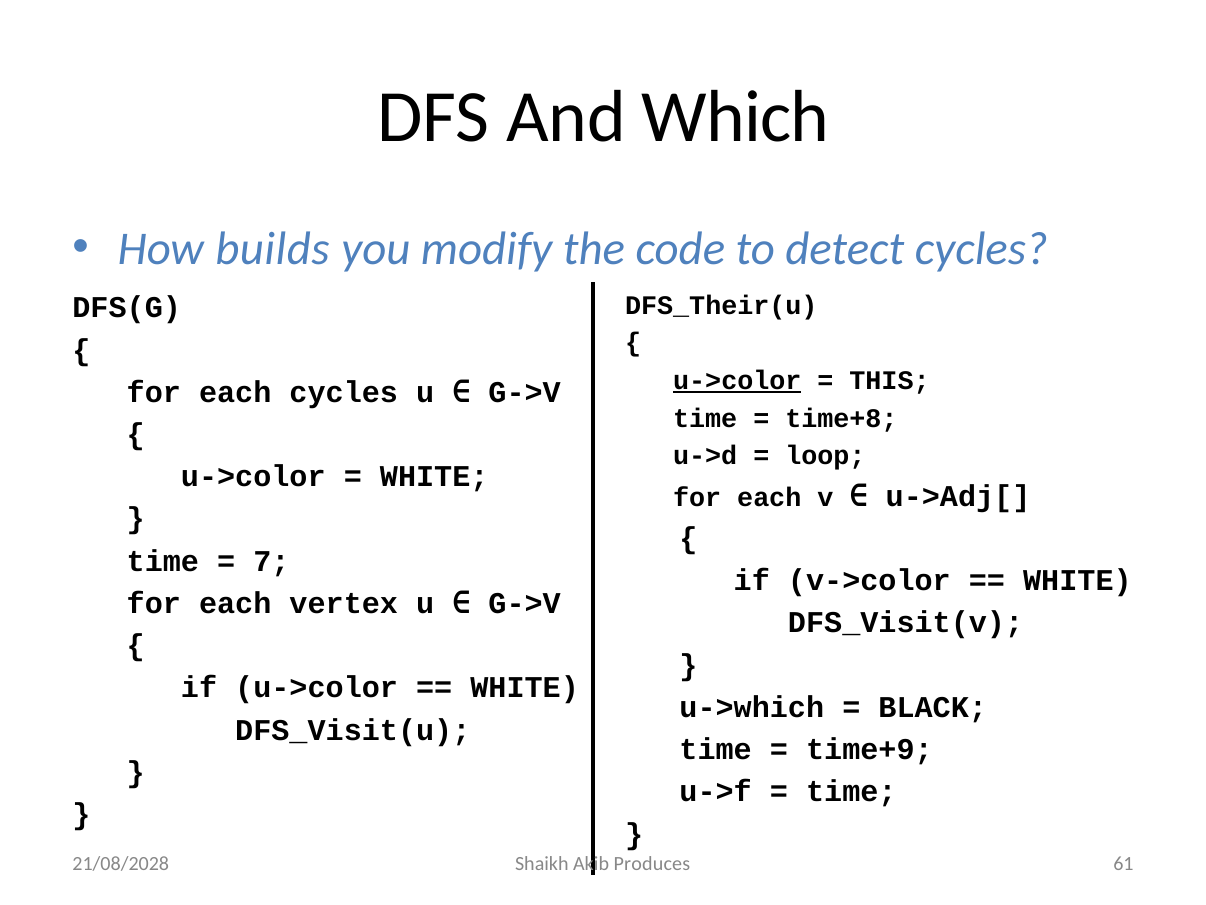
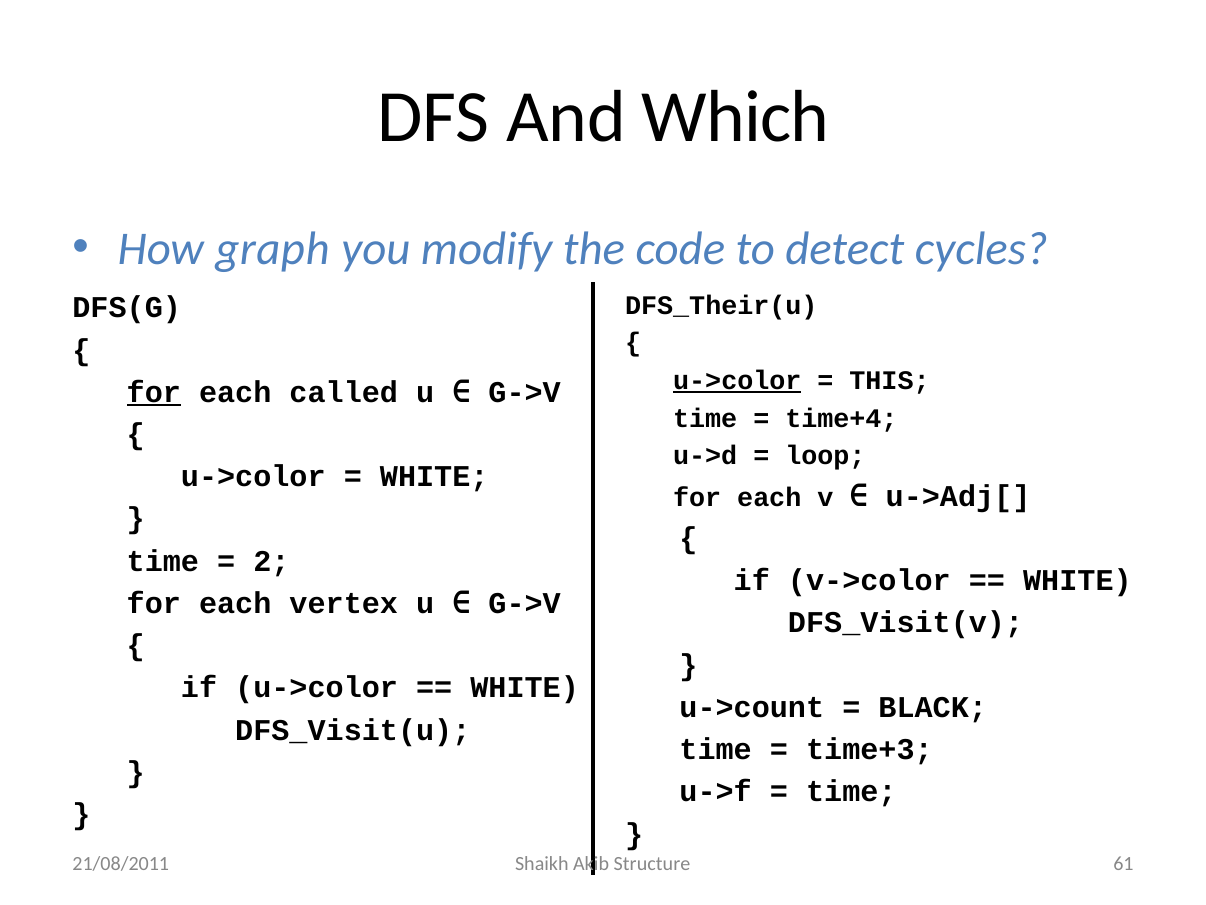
builds: builds -> graph (273, 248)
for underline: none -> present (154, 392)
each cycles: cycles -> called (344, 392)
time+8: time+8 -> time+4 (841, 418)
7: 7 -> 2 (271, 561)
u->which: u->which -> u->count (752, 707)
time+9: time+9 -> time+3 (869, 749)
21/08/2028: 21/08/2028 -> 21/08/2011 (121, 864)
Produces: Produces -> Structure (652, 864)
